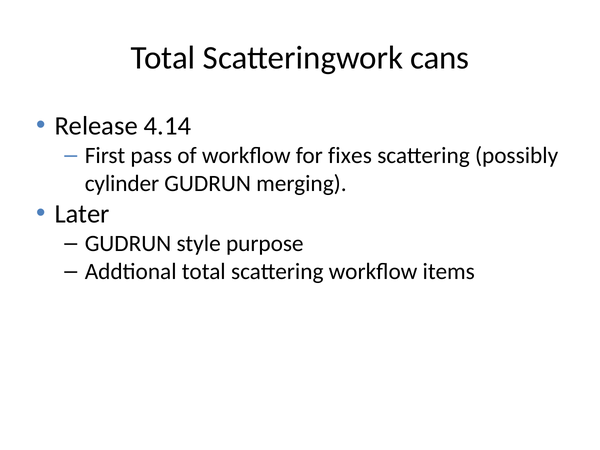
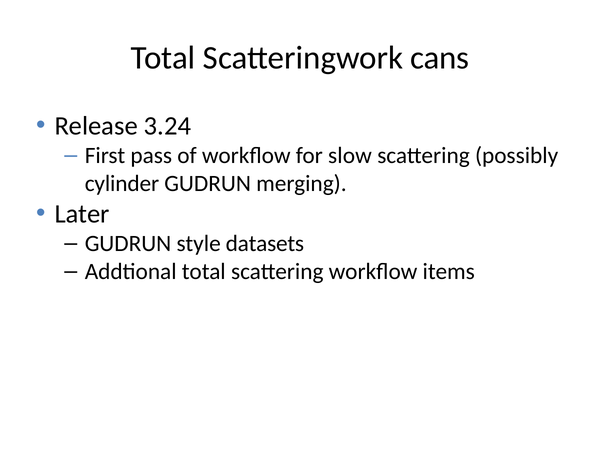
4.14: 4.14 -> 3.24 (168, 126)
fixes: fixes -> slow (350, 156)
purpose: purpose -> datasets (265, 244)
